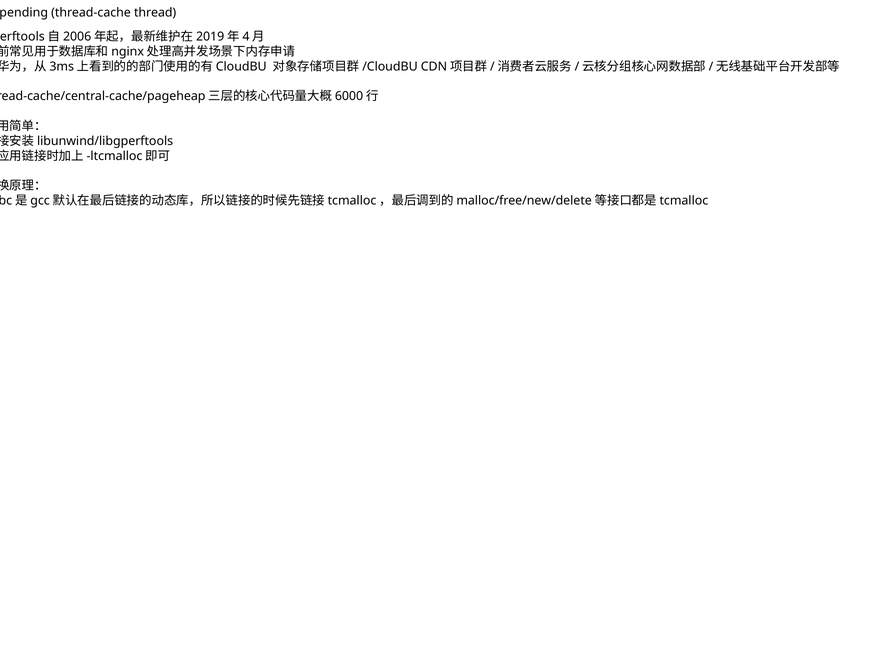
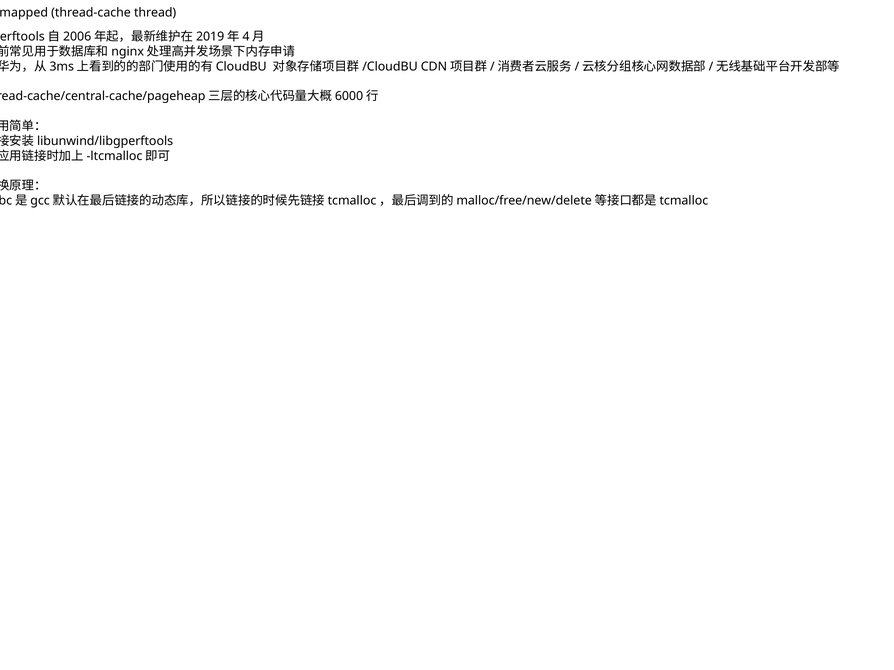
pending: pending -> mapped (24, 13)
